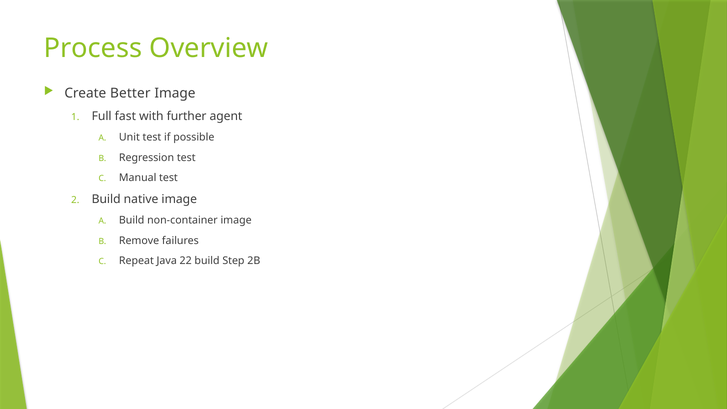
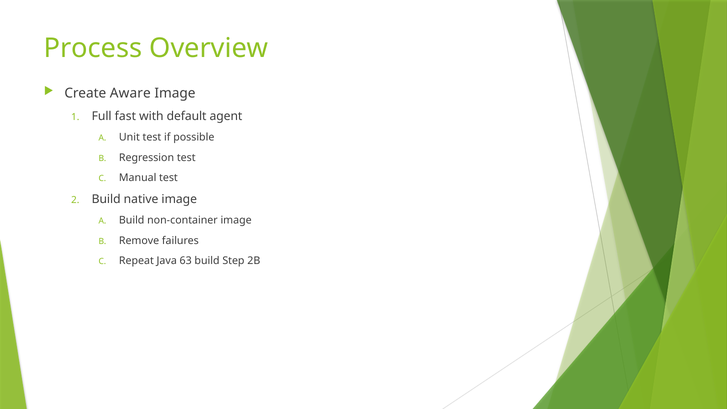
Better: Better -> Aware (130, 93)
further: further -> default (187, 116)
22: 22 -> 63 (186, 261)
